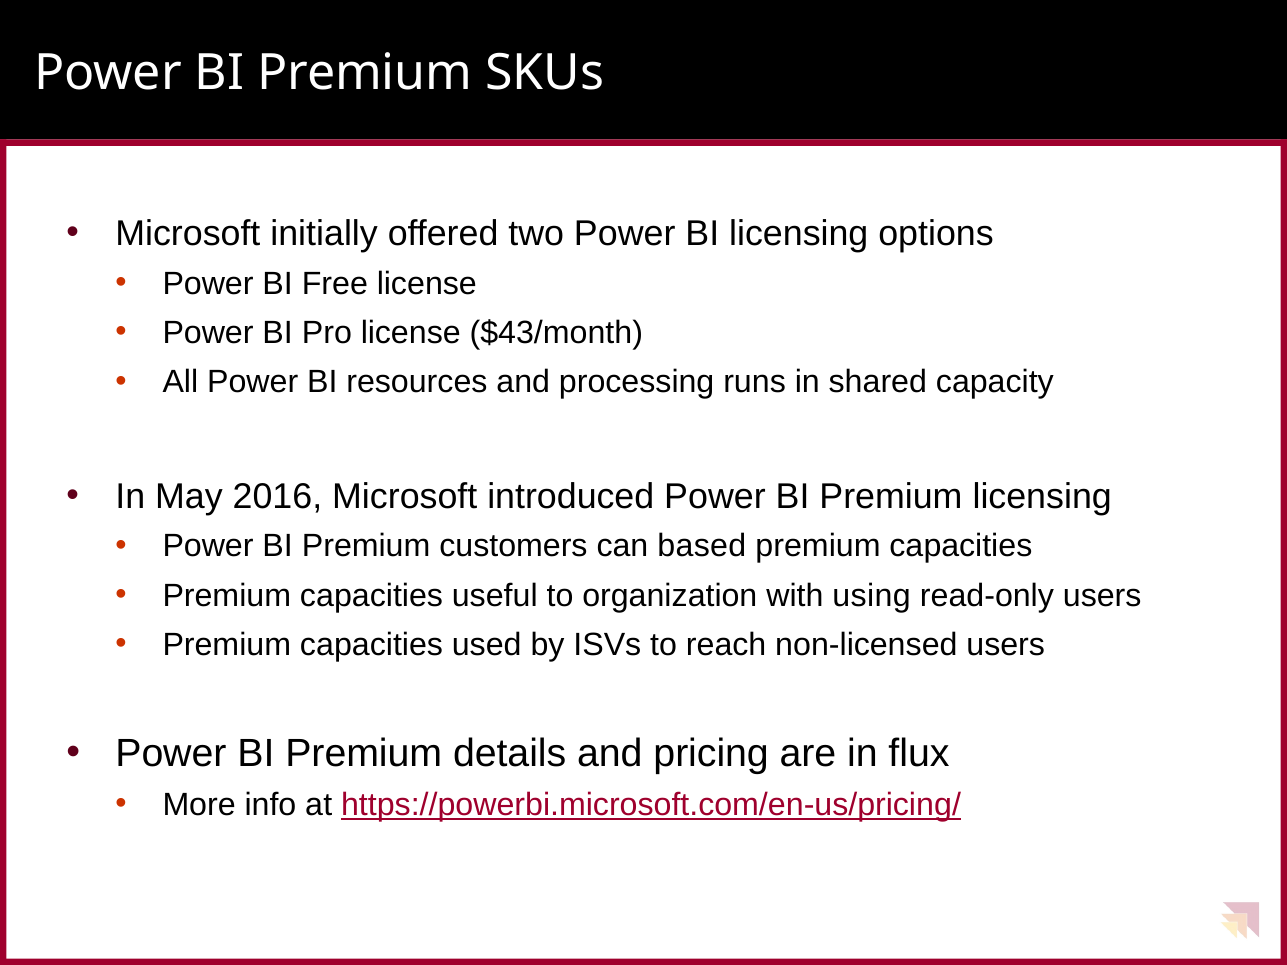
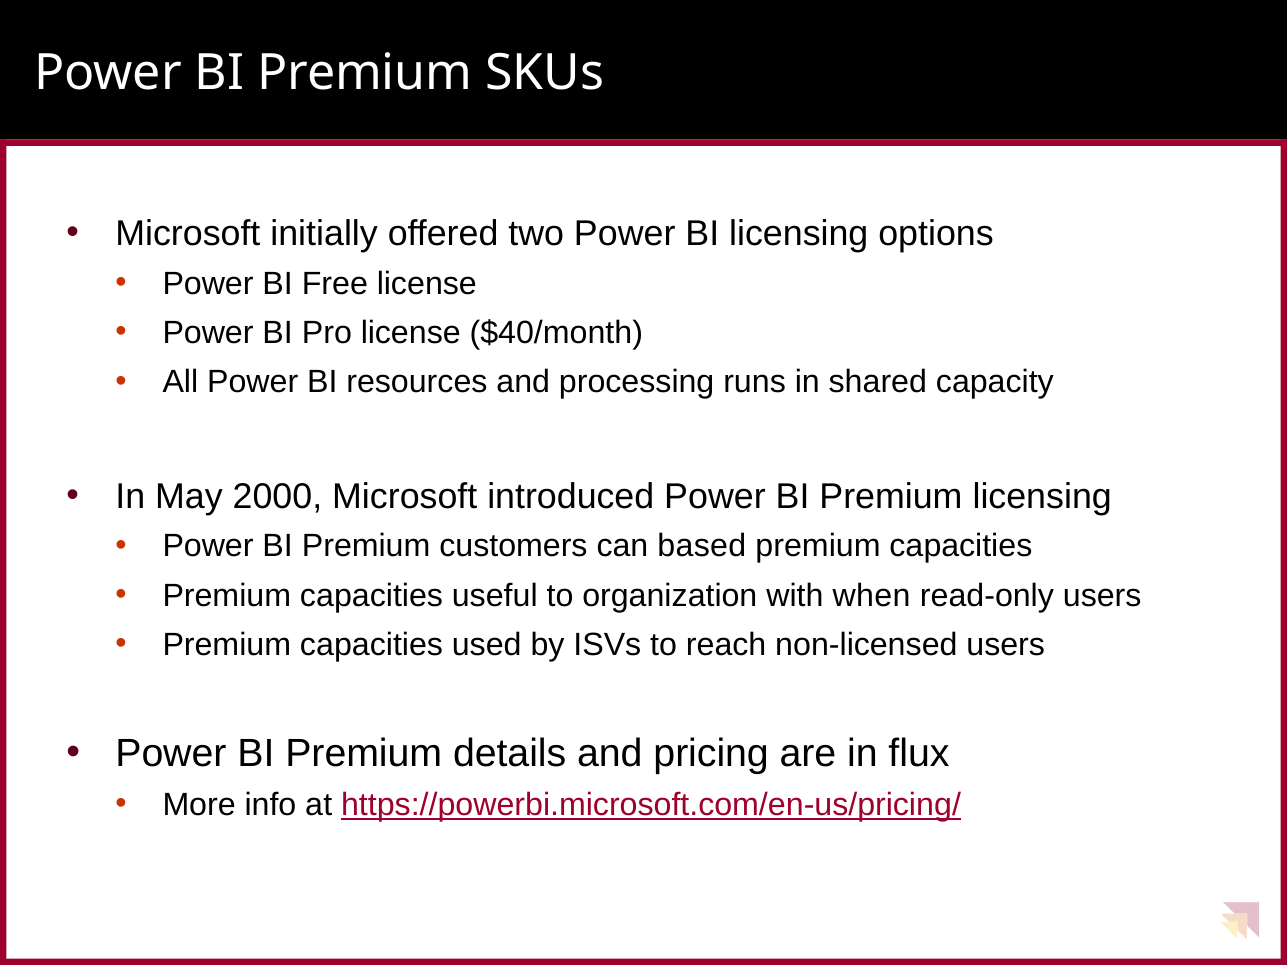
$43/month: $43/month -> $40/month (556, 333)
2016: 2016 -> 2000 (277, 497)
using: using -> when (872, 596)
